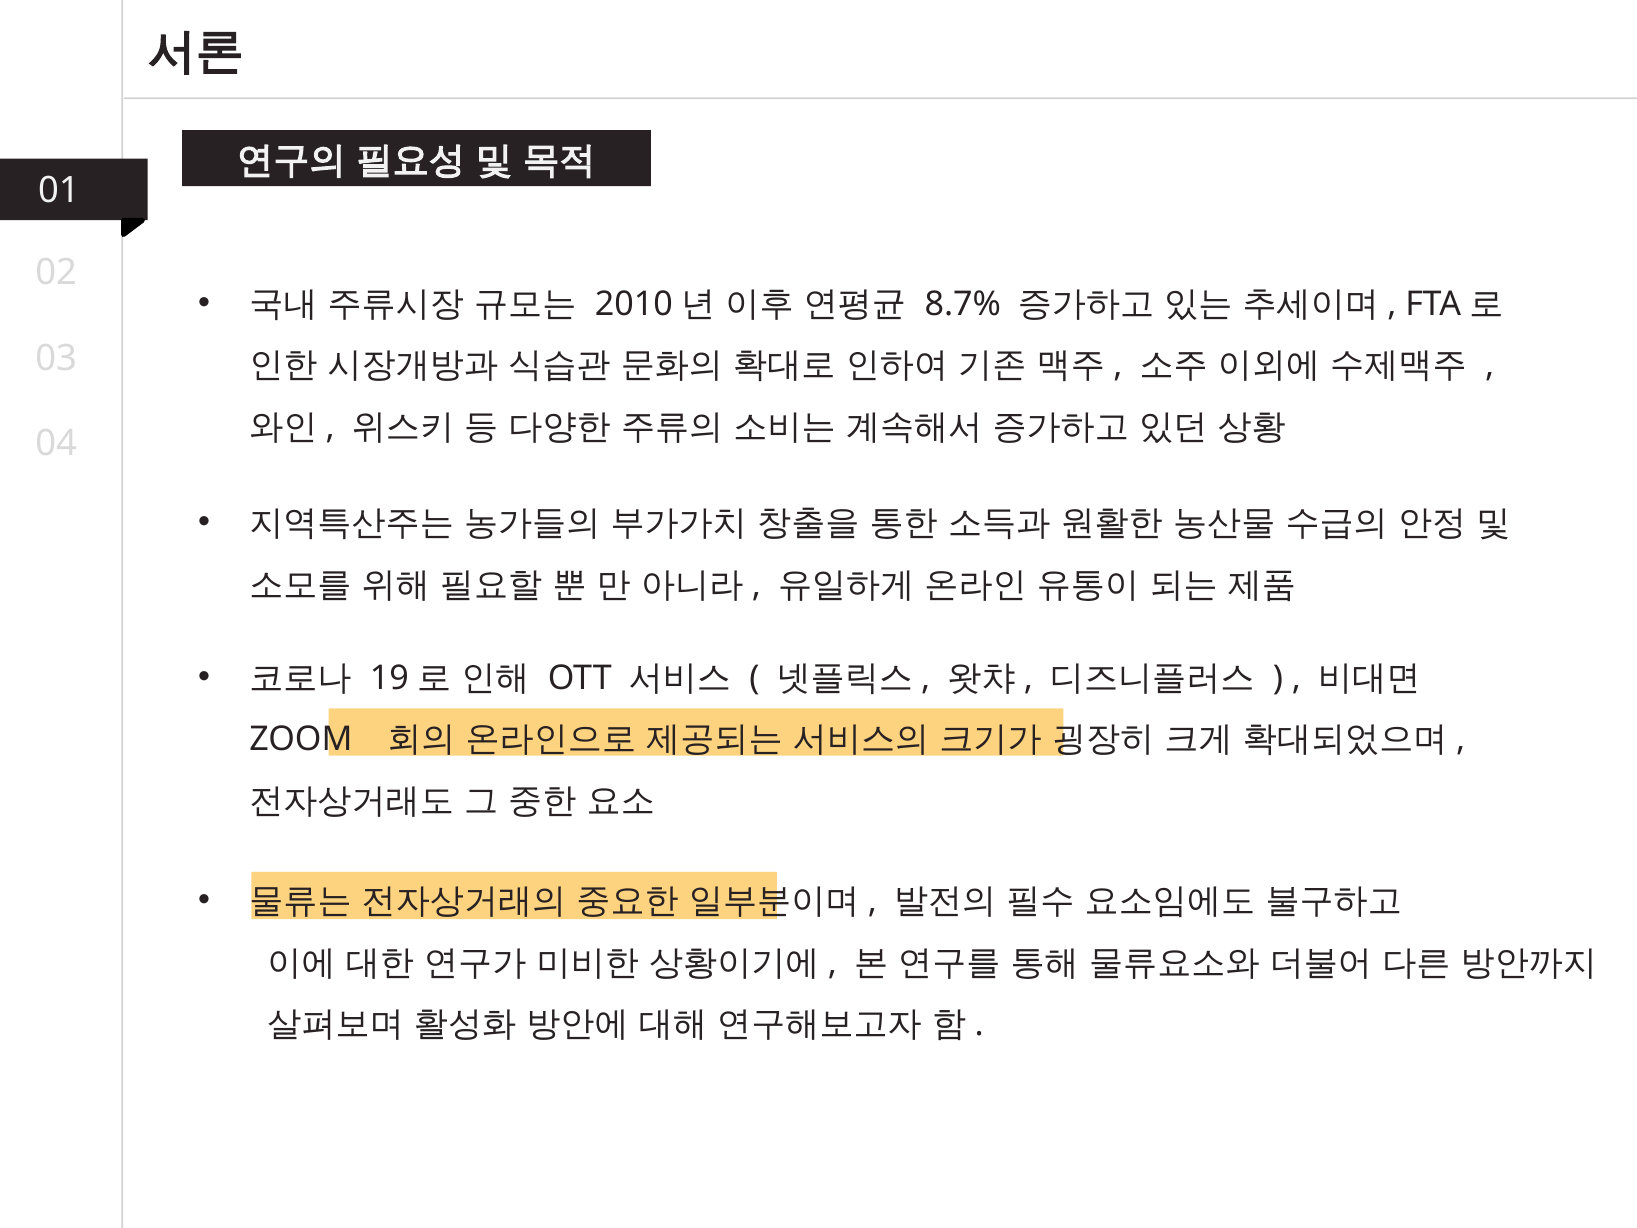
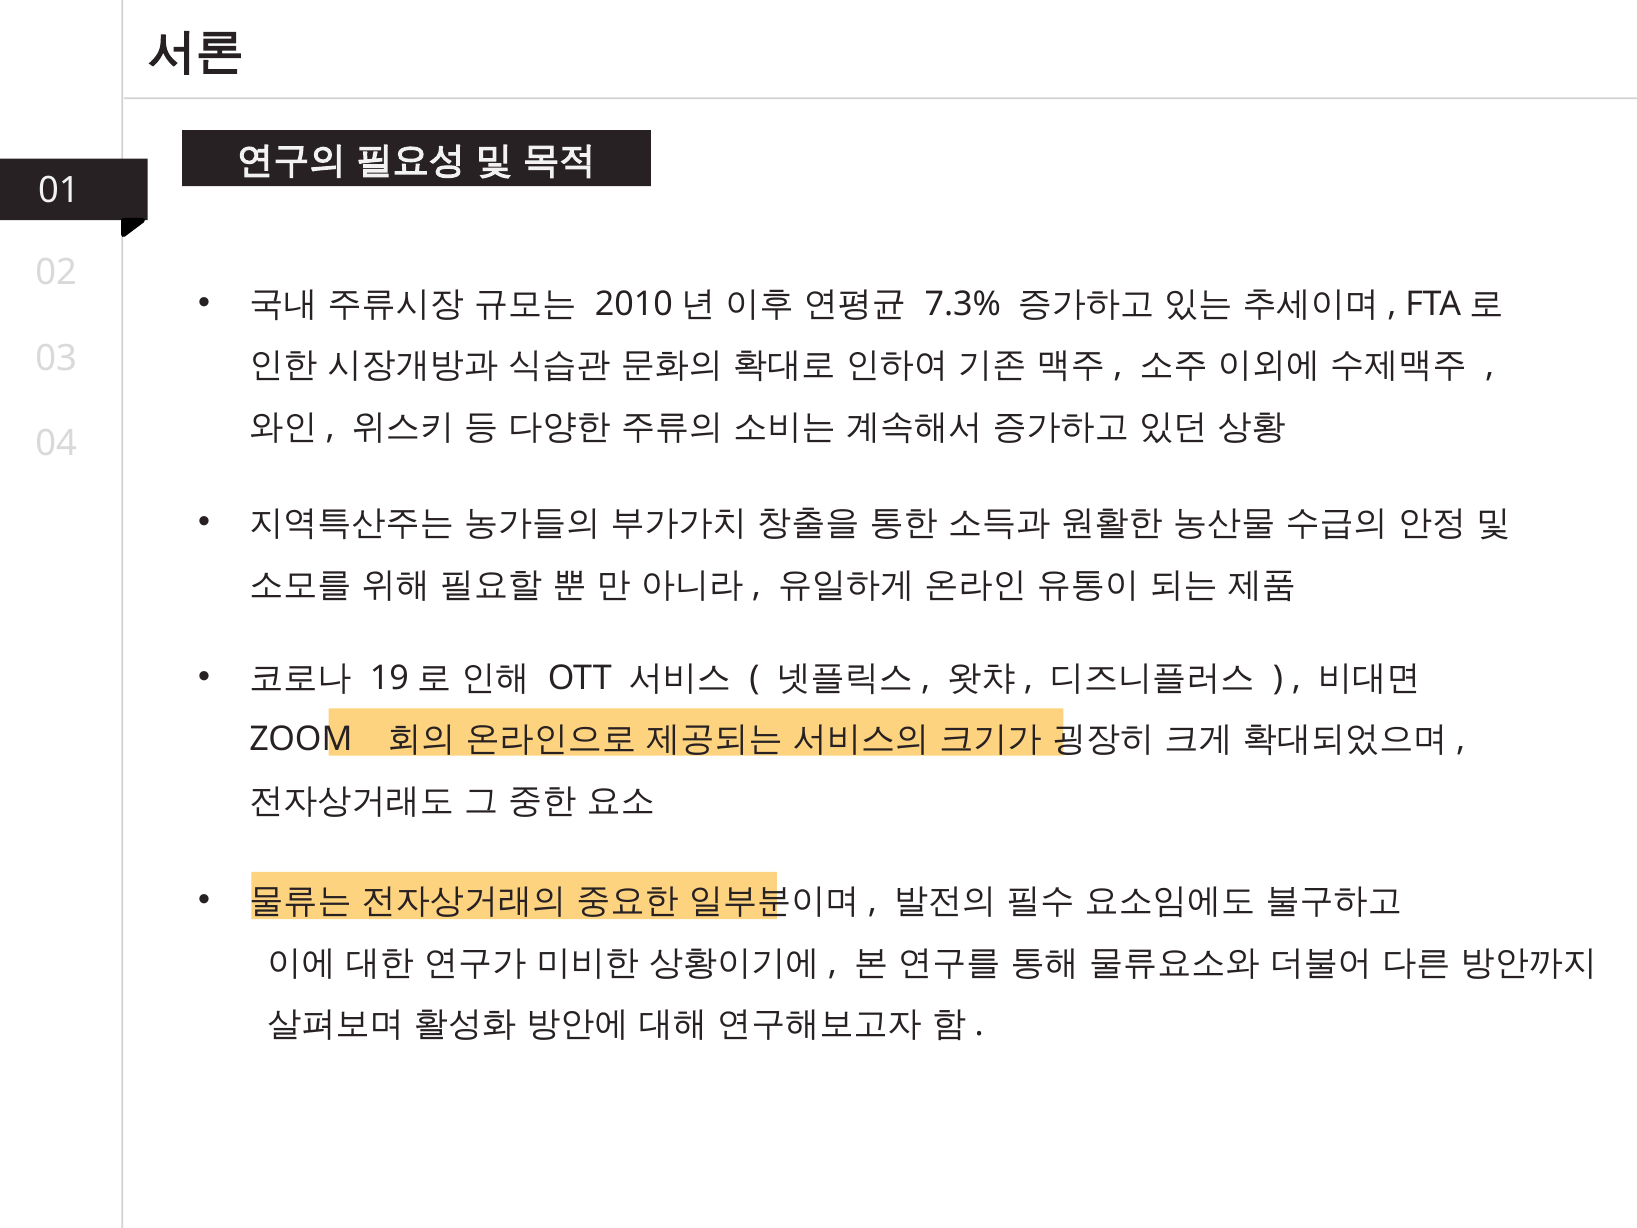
8.7%: 8.7% -> 7.3% (963, 304)
